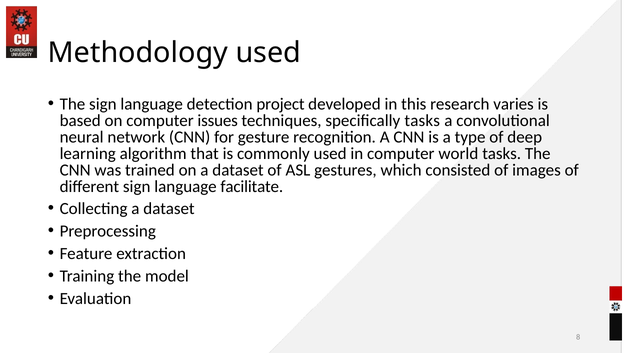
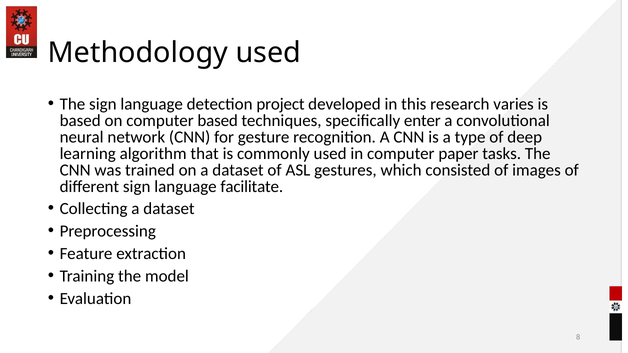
computer issues: issues -> based (218, 121)
specifically tasks: tasks -> enter (422, 121)
world: world -> paper (458, 154)
